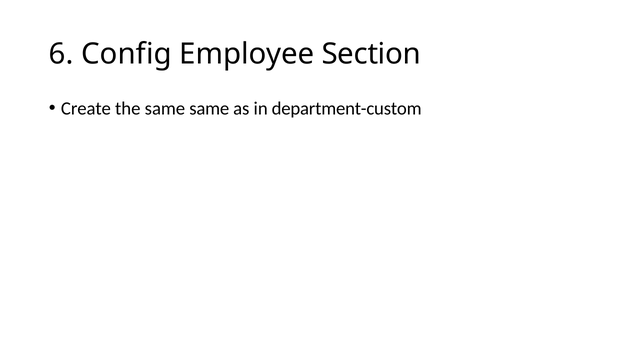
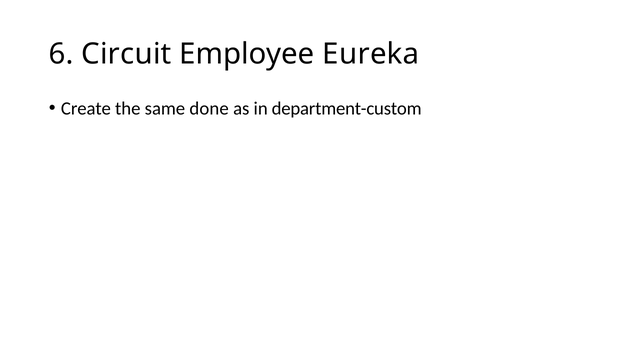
Config: Config -> Circuit (126, 54)
Section: Section -> Eureka (371, 54)
same same: same -> done (209, 109)
